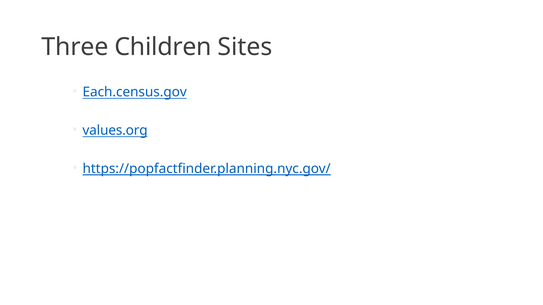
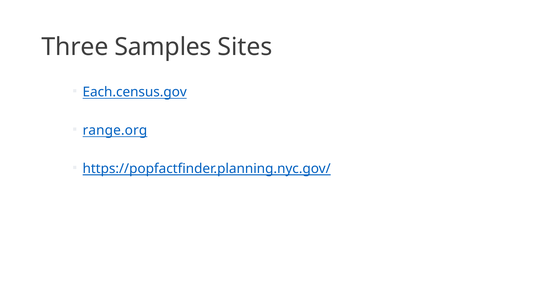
Children: Children -> Samples (163, 47)
values.org: values.org -> range.org (115, 131)
